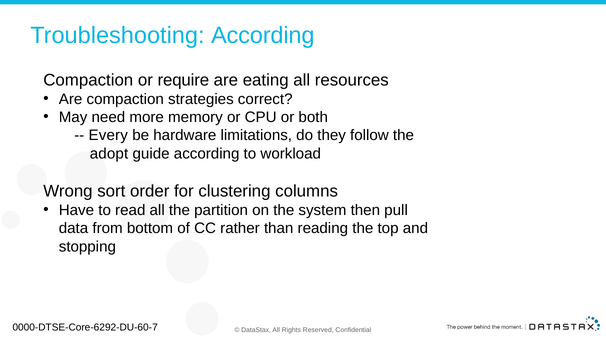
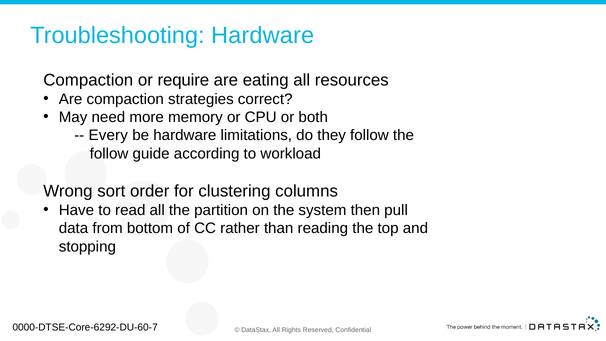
Troubleshooting According: According -> Hardware (263, 35)
adopt: adopt -> follow (109, 154)
